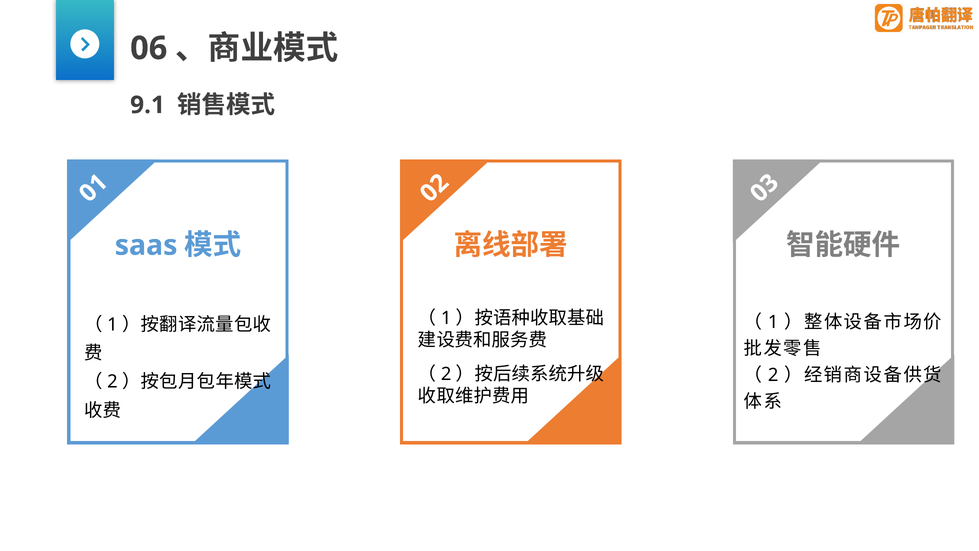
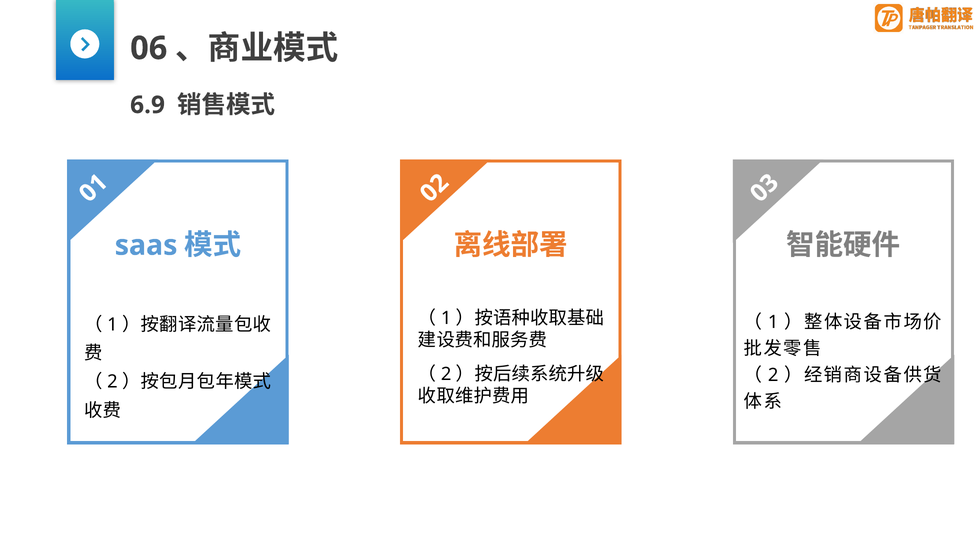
9.1: 9.1 -> 6.9 (148, 105)
